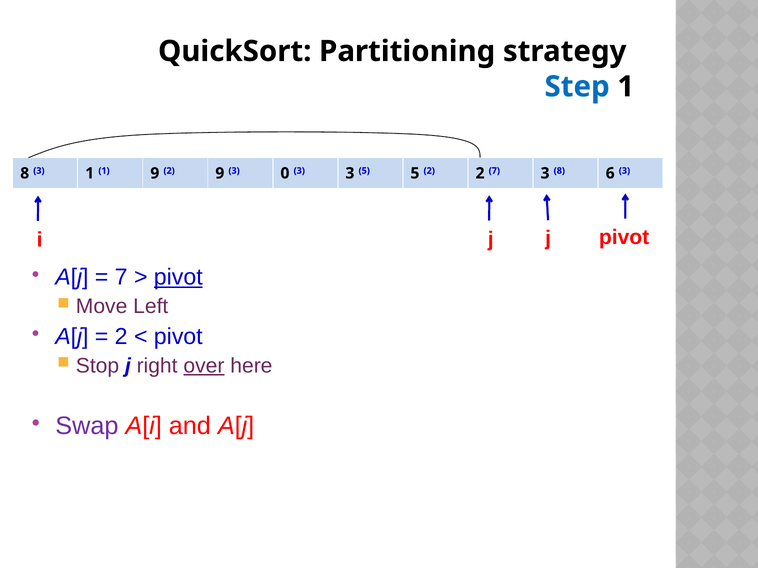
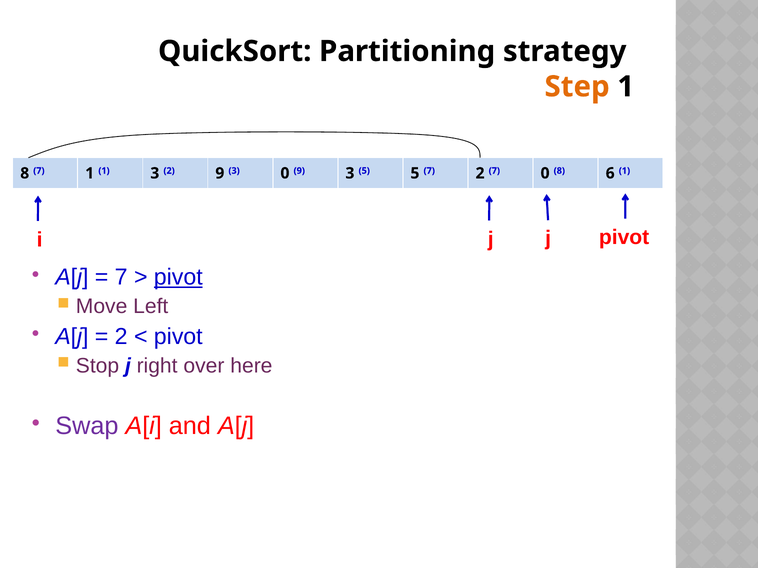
Step colour: blue -> orange (577, 87)
8 3: 3 -> 7 (39, 171)
1 9: 9 -> 3 (155, 173)
0 3: 3 -> 9 (299, 171)
5 2: 2 -> 7 (429, 171)
7 3: 3 -> 0 (545, 173)
6 3: 3 -> 1 (624, 171)
over underline: present -> none (204, 366)
